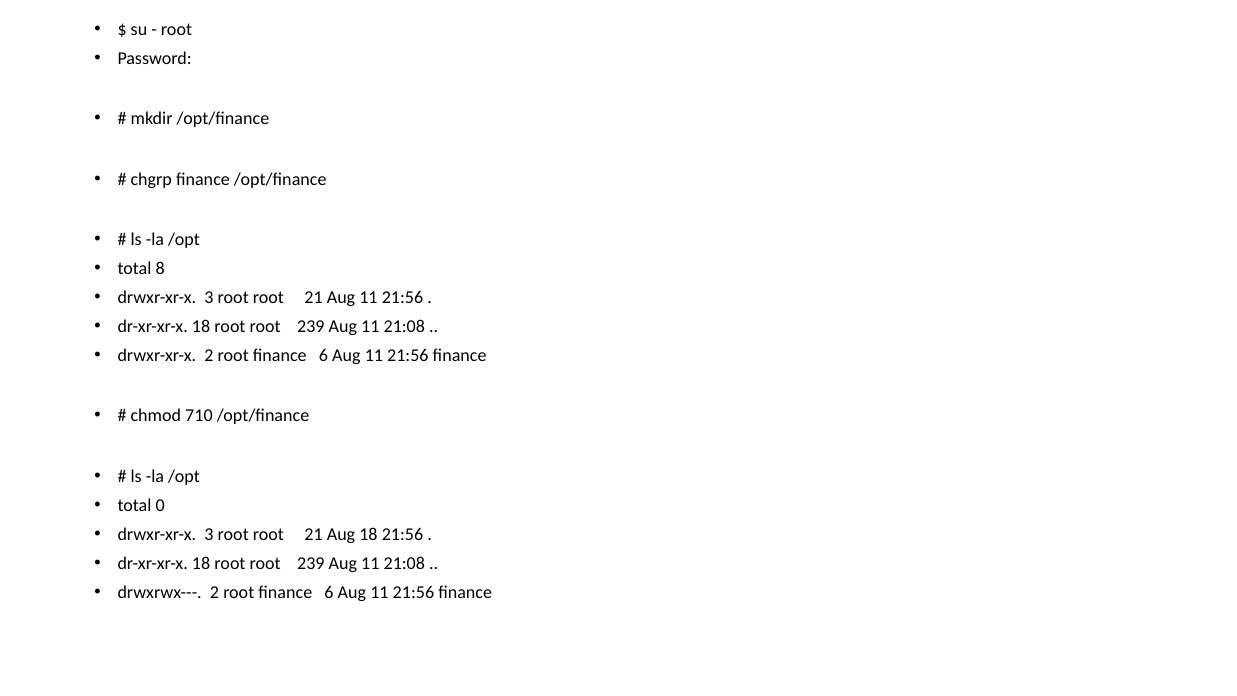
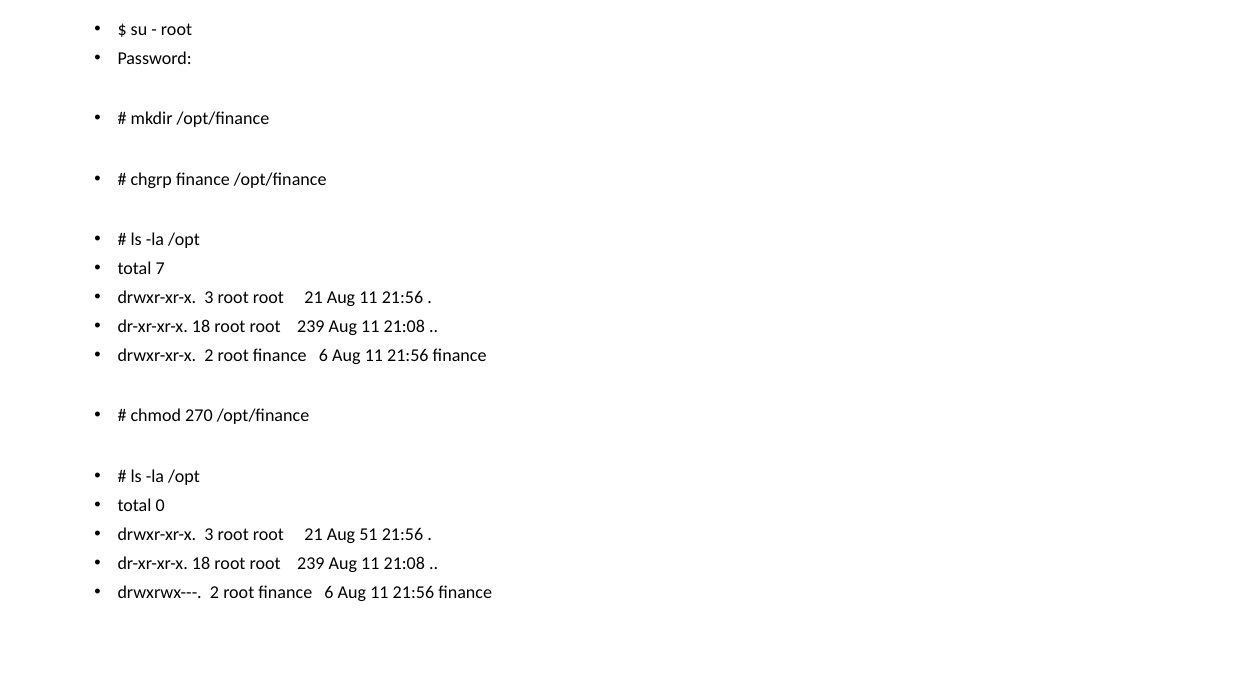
8: 8 -> 7 (160, 268)
710: 710 -> 270 (199, 416)
Aug 18: 18 -> 51 (368, 534)
